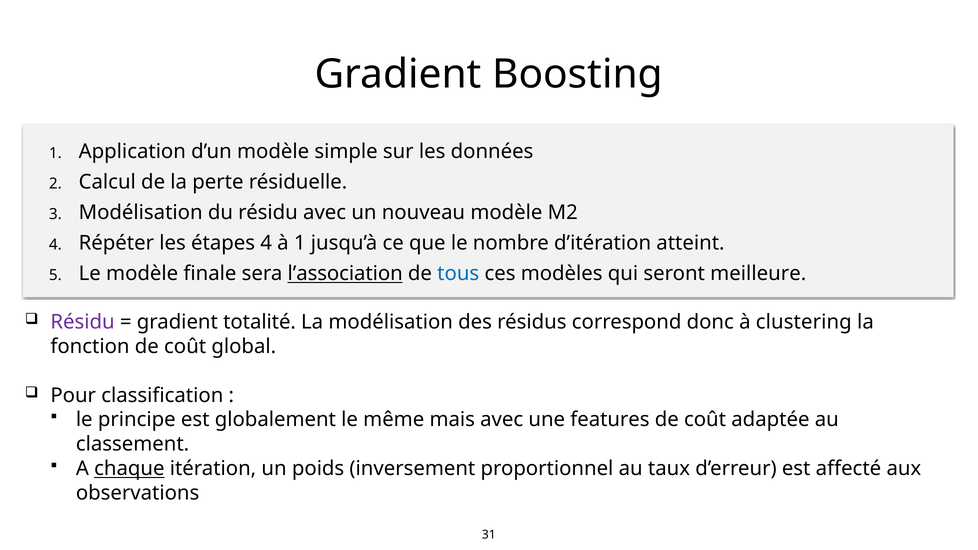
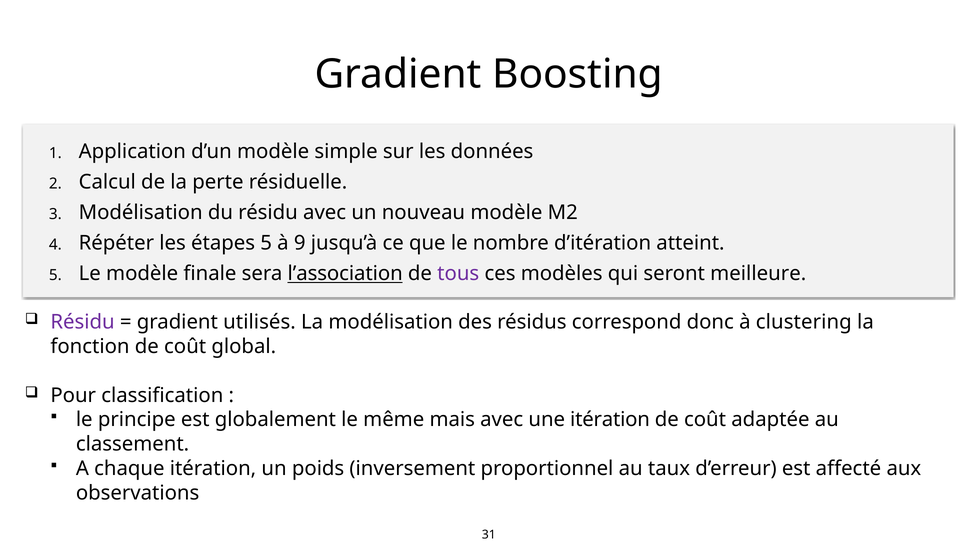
étapes 4: 4 -> 5 (266, 243)
à 1: 1 -> 9 (300, 243)
tous colour: blue -> purple (458, 274)
totalité: totalité -> utilisés (260, 322)
une features: features -> itération (610, 420)
chaque underline: present -> none (129, 469)
